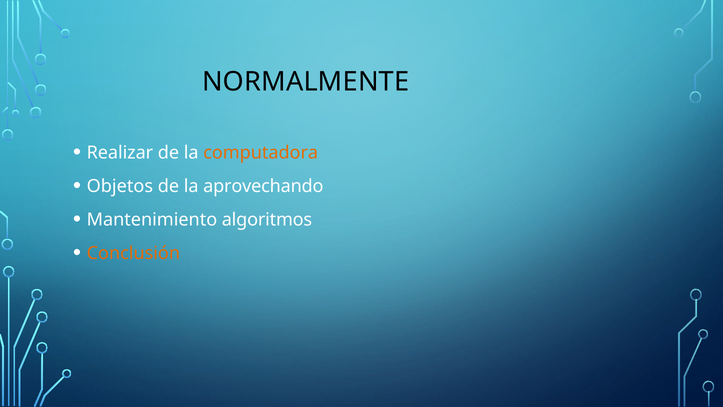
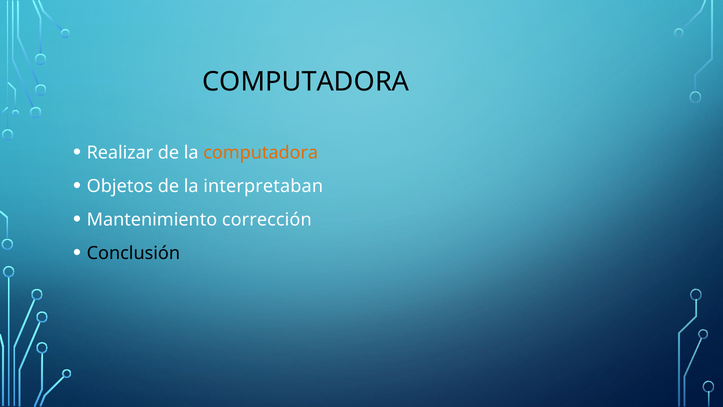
NORMALMENTE: NORMALMENTE -> COMPUTADORA (306, 82)
aprovechando: aprovechando -> interpretaban (263, 186)
algoritmos: algoritmos -> corrección (267, 220)
Conclusión colour: orange -> black (133, 253)
